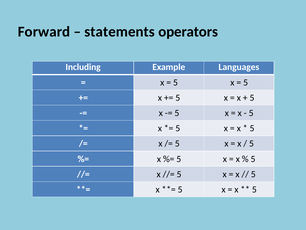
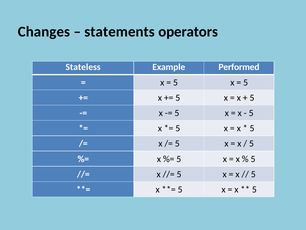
Forward: Forward -> Changes (44, 32)
Including: Including -> Stateless (83, 67)
Languages: Languages -> Performed (239, 67)
